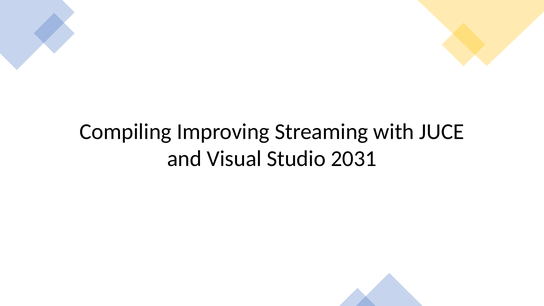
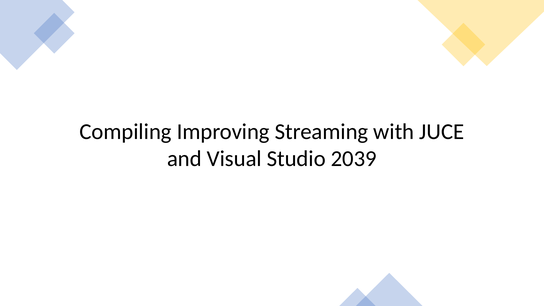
2031: 2031 -> 2039 (354, 159)
